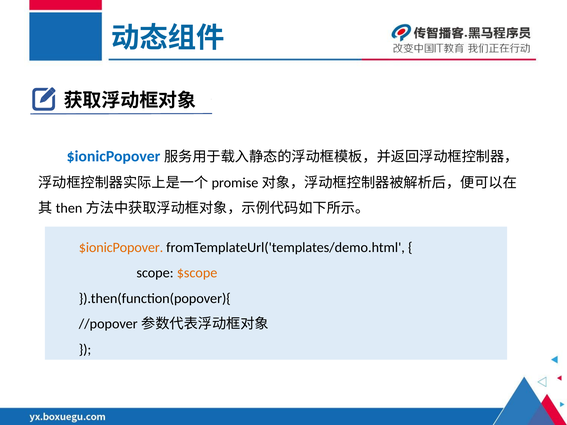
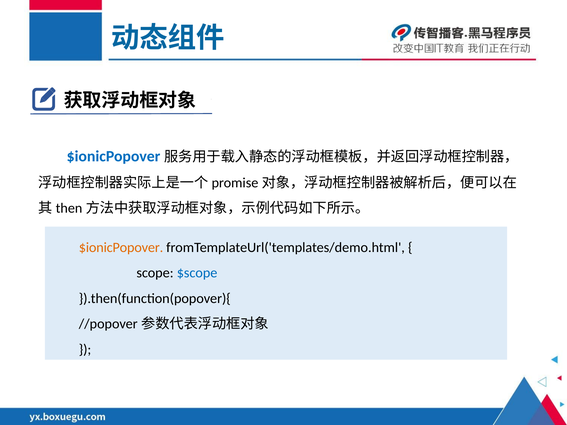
$scope colour: orange -> blue (197, 273)
